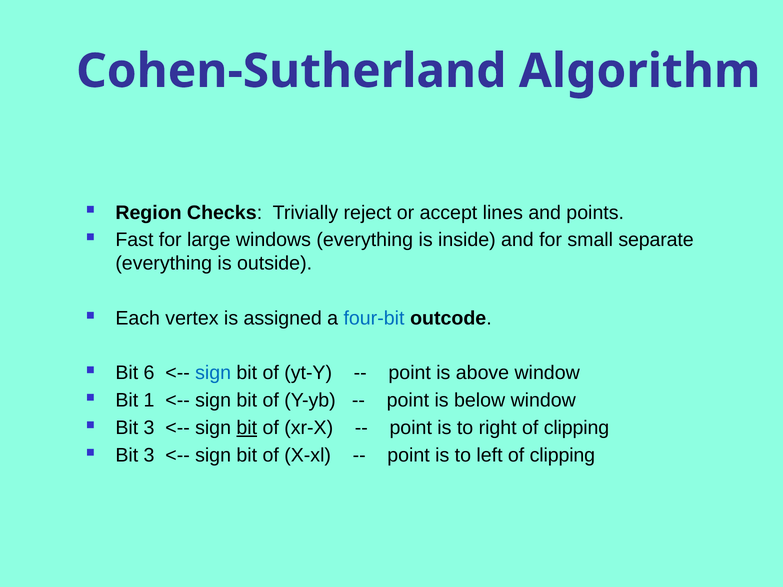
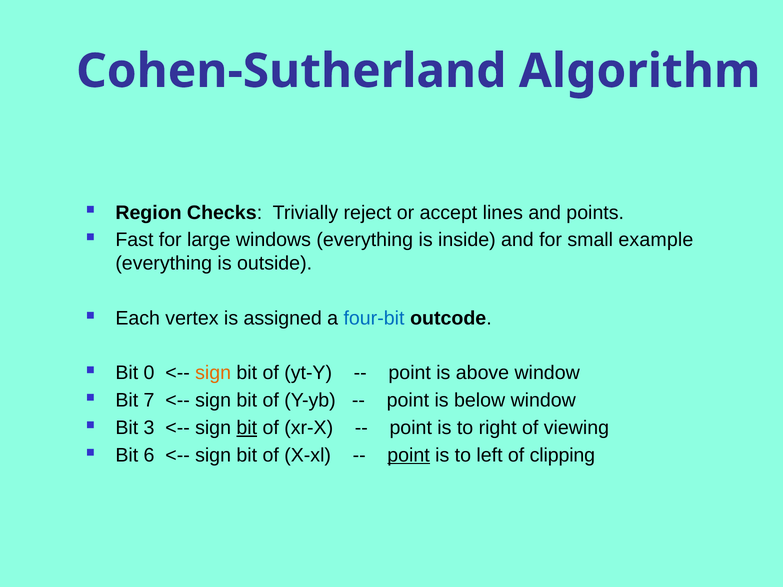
separate: separate -> example (656, 240)
6: 6 -> 0 (149, 373)
sign colour: blue -> orange (213, 373)
1: 1 -> 7 (149, 401)
right of clipping: clipping -> viewing (576, 428)
3: 3 -> 6 (149, 455)
point underline: none -> present (409, 455)
